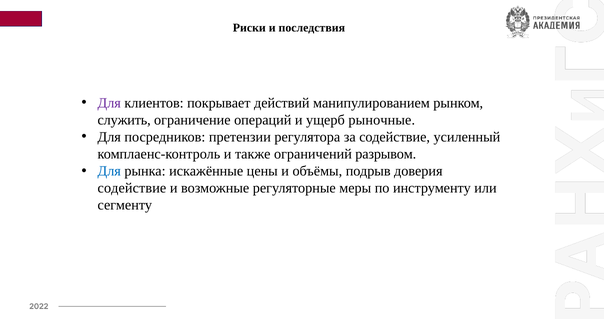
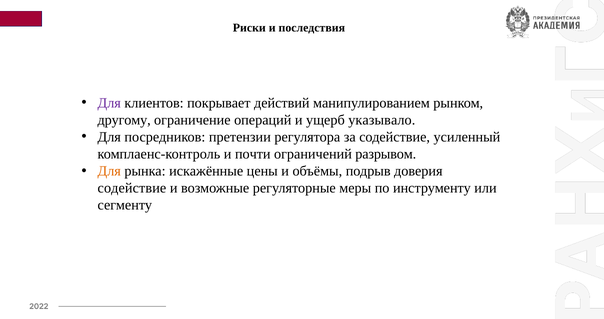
служить: служить -> другому (124, 120)
рыночные: рыночные -> указывало (382, 120)
также: также -> почти (253, 154)
Для colour: blue -> orange (109, 171)
